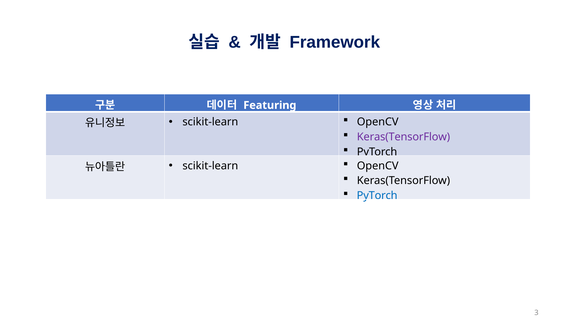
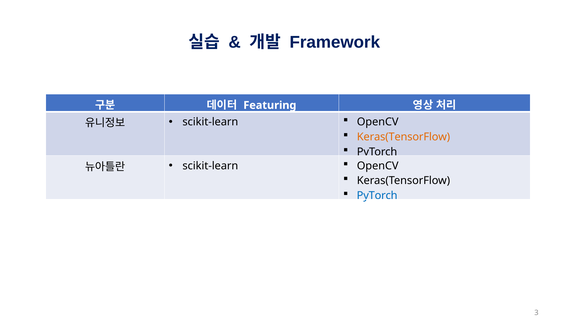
Keras(TensorFlow colour: purple -> orange (403, 137)
